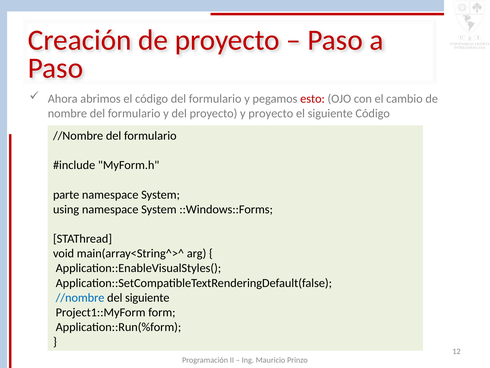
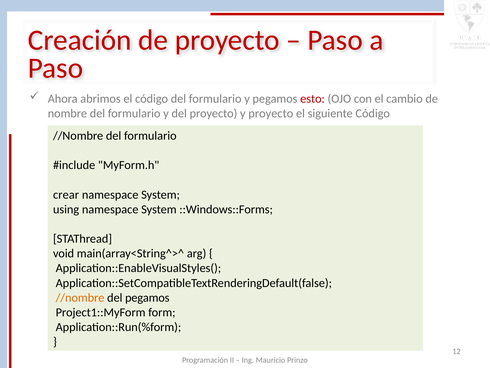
parte: parte -> crear (66, 194)
//nombre colour: blue -> orange (80, 297)
del siguiente: siguiente -> pegamos (147, 297)
